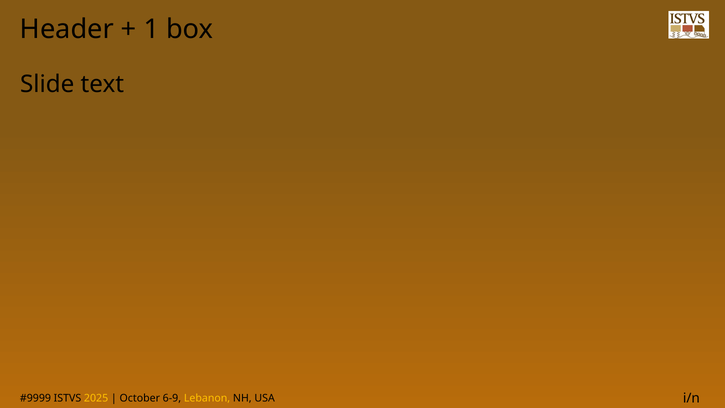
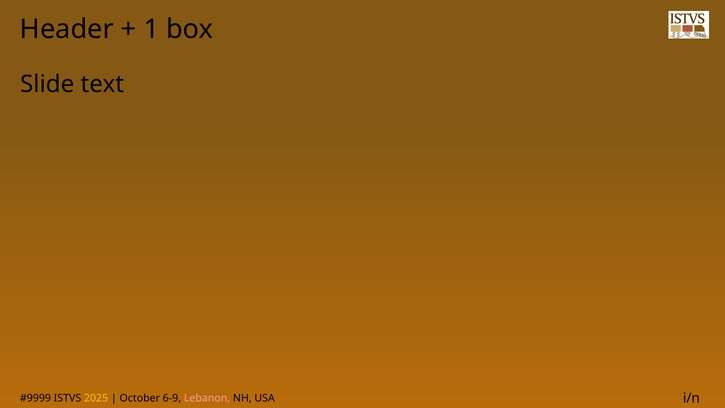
Lebanon colour: yellow -> pink (207, 398)
